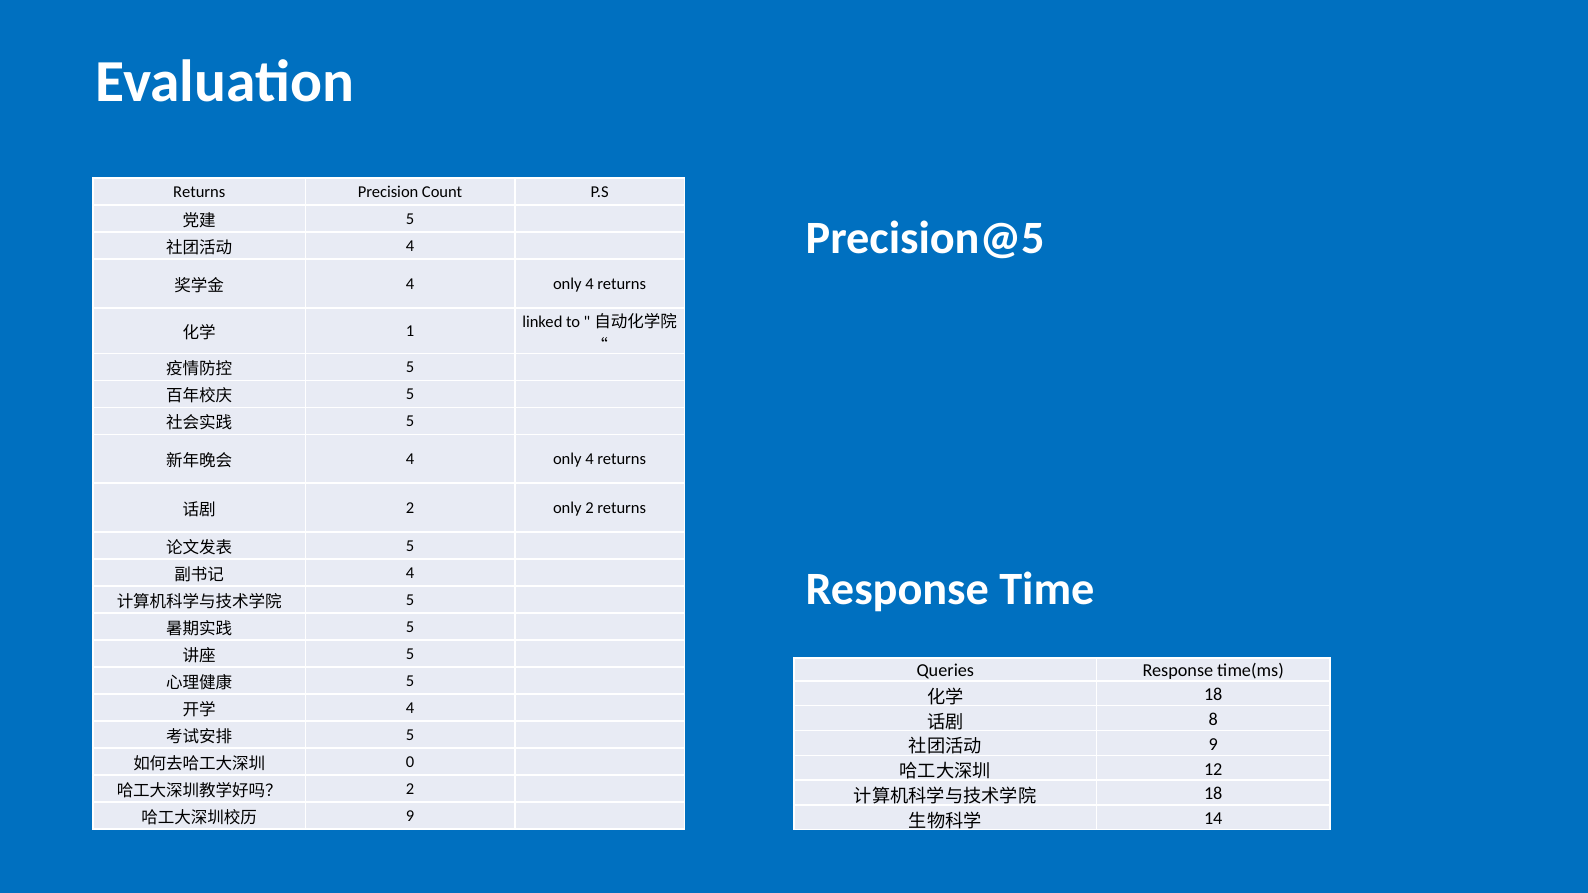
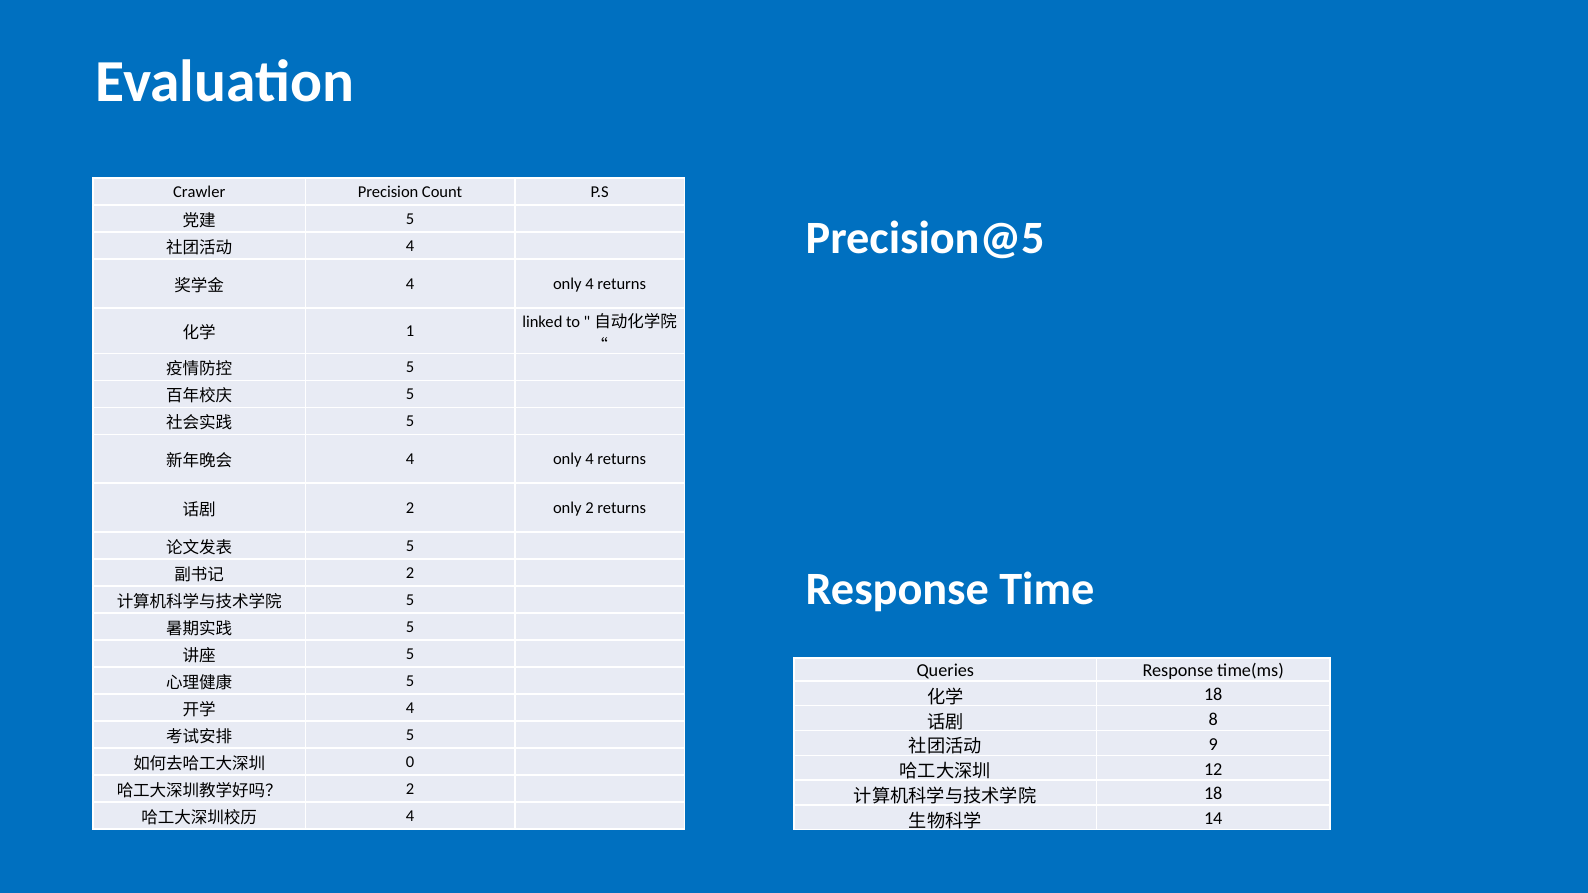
Returns: Returns -> Crawler (199, 192)
4: 4 -> 2 (410, 573)
9: 9 -> 4 (410, 817)
